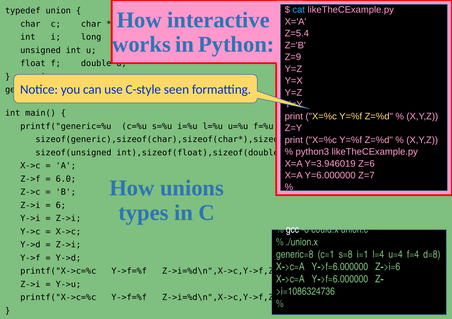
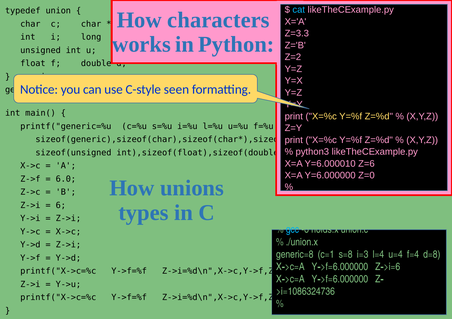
interactive: interactive -> characters (219, 20)
Z=5.4: Z=5.4 -> Z=3.3 (297, 33)
Z=9: Z=9 -> Z=2 (293, 57)
Y=3.946019: Y=3.946019 -> Y=6.000010 (330, 163)
Z=7: Z=7 -> Z=0 (366, 175)
gcc colour: white -> light blue (292, 229)
could.x: could.x -> holds.x (325, 229)
i=1: i=1 -> i=3 (363, 254)
